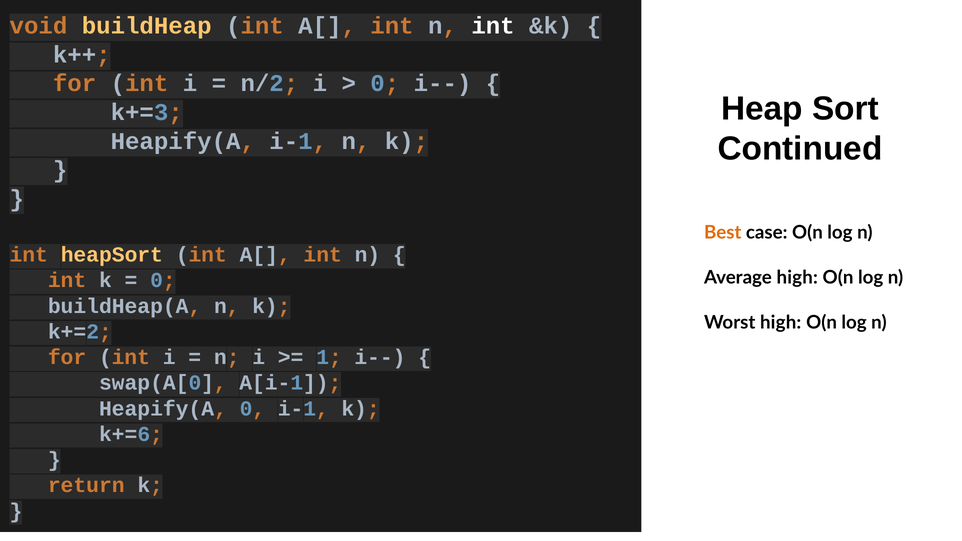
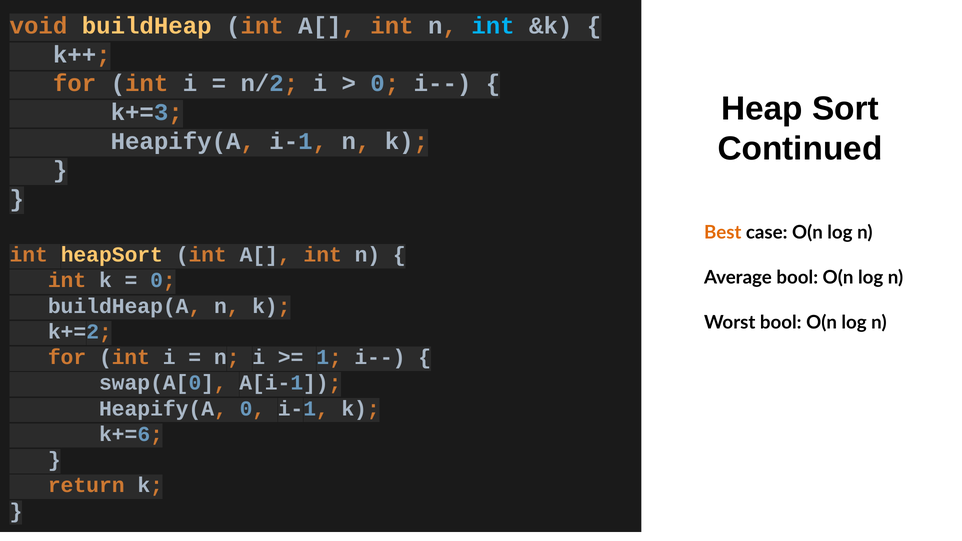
int colour: white -> light blue (493, 26)
Average high: high -> bool (797, 278)
Worst high: high -> bool (781, 322)
